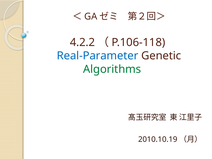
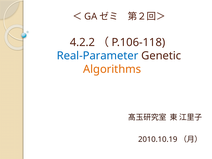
Algorithms colour: green -> orange (112, 69)
